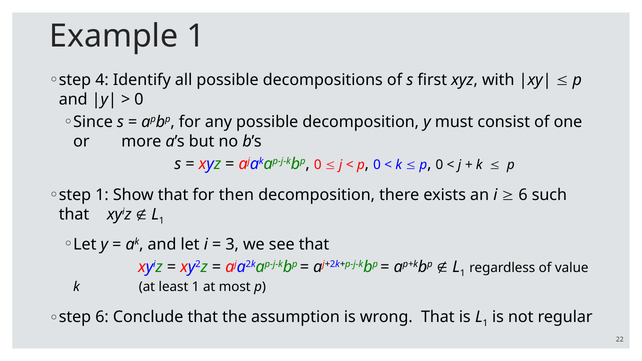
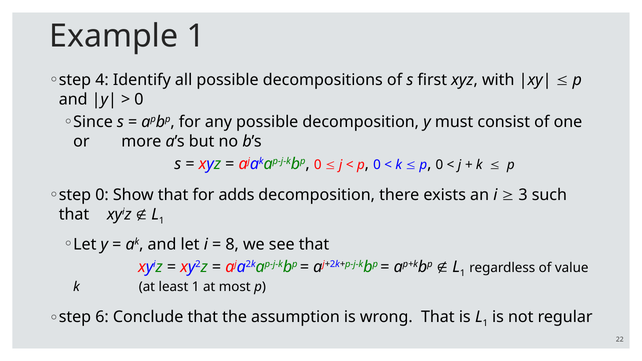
step 1: 1 -> 0 (102, 195)
then: then -> adds (237, 195)
6: 6 -> 3 (523, 195)
3: 3 -> 8 (232, 244)
